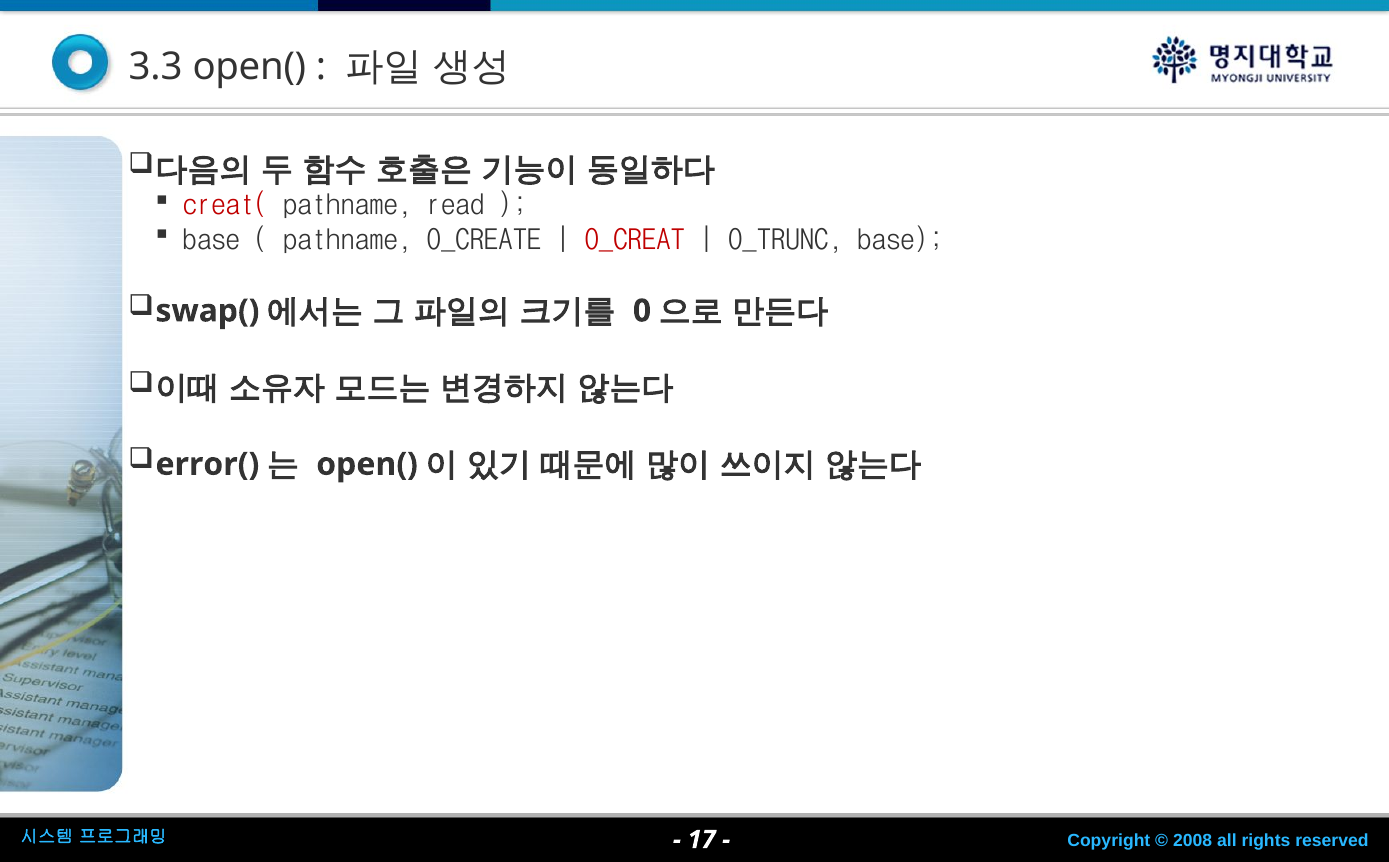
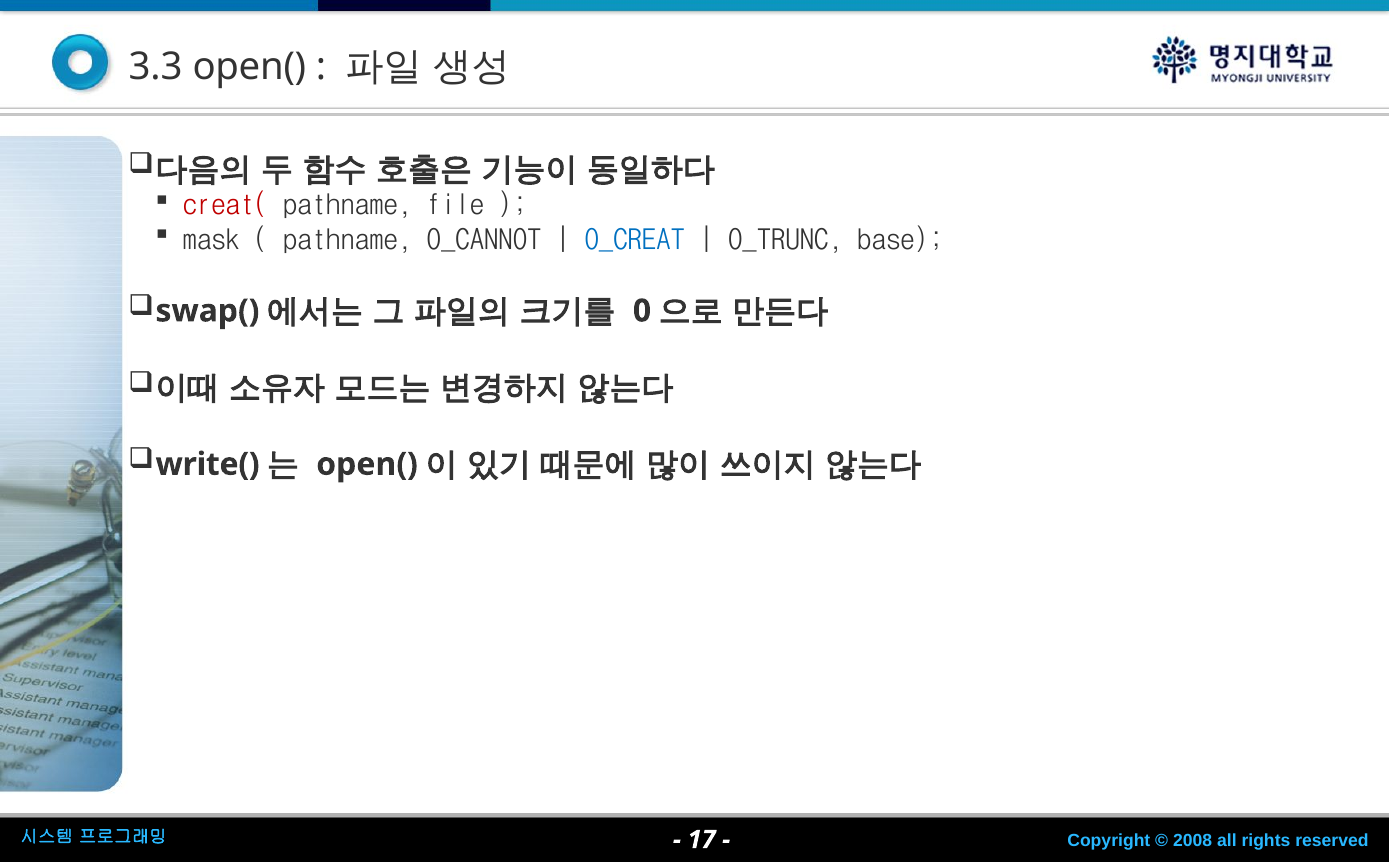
read: read -> file (455, 205)
base: base -> mask (211, 240)
O_CREATE: O_CREATE -> O_CANNOT (484, 240)
O_CREAT colour: red -> blue (635, 240)
error(: error( -> write( (208, 464)
